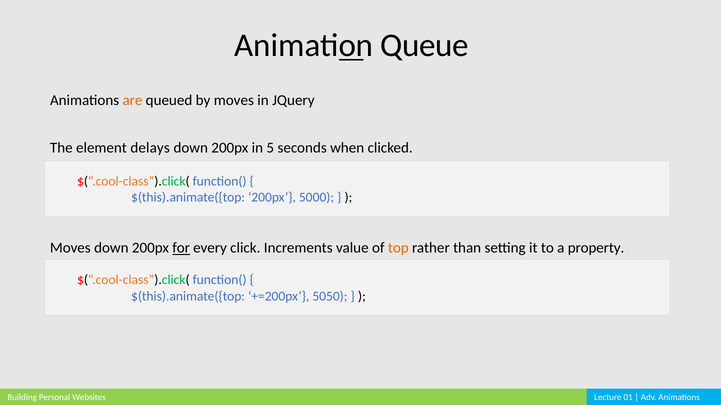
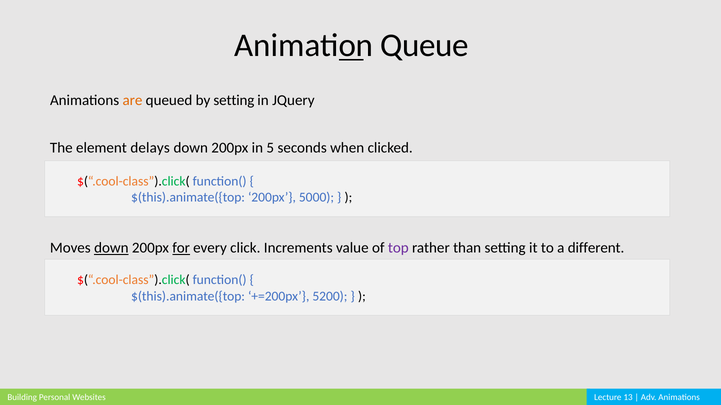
by moves: moves -> setting (234, 101)
down underline: none -> present (111, 248)
top colour: orange -> purple (398, 248)
property: property -> different (596, 248)
5050: 5050 -> 5200 (330, 296)
01: 01 -> 13 (628, 398)
